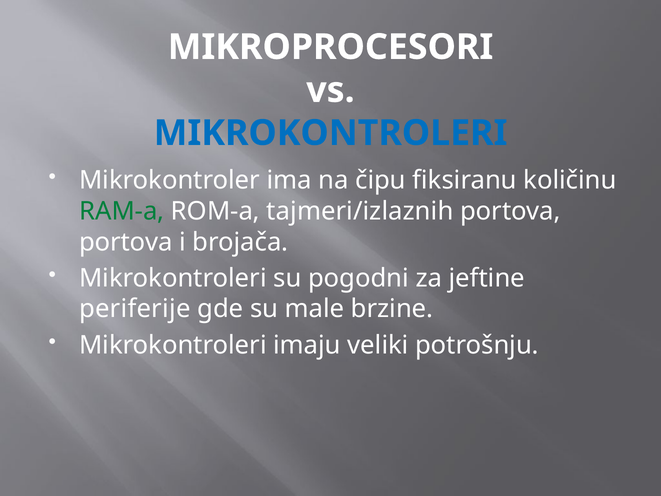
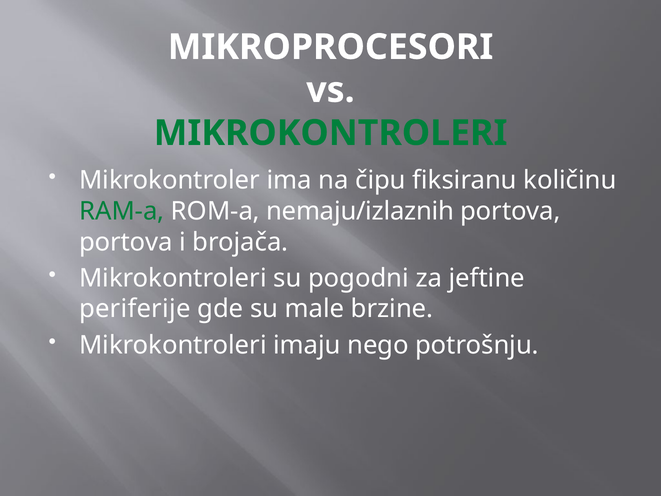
MIKROKONTROLERI colour: blue -> green (331, 133)
tajmeri/izlaznih: tajmeri/izlaznih -> nemaju/izlaznih (360, 211)
veliki: veliki -> nego (378, 345)
